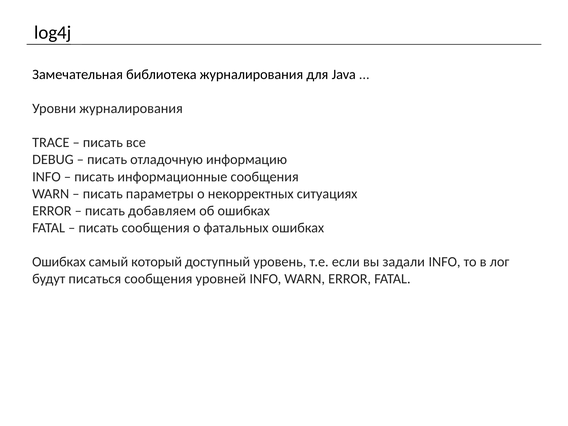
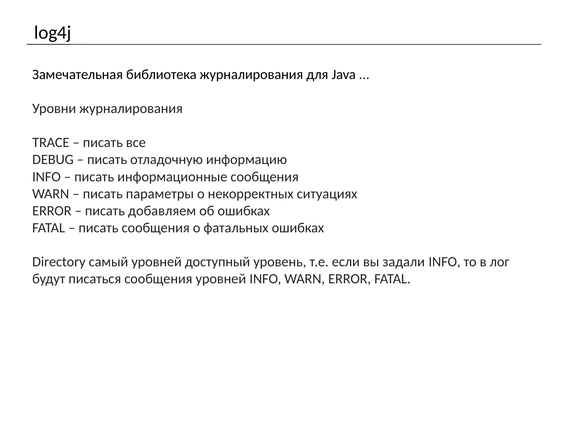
Ошибках: Ошибках -> Directory (59, 262)
самый который: который -> уровней (157, 262)
